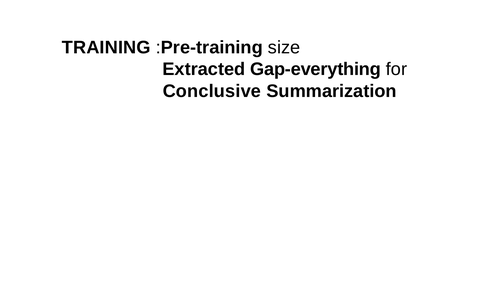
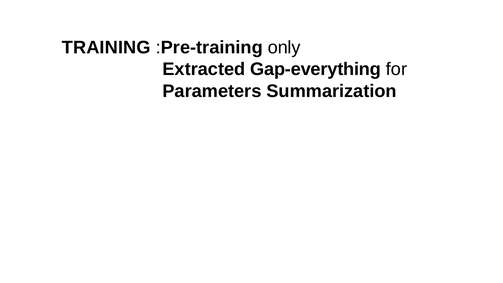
size: size -> only (284, 47)
Conclusive: Conclusive -> Parameters (212, 91)
